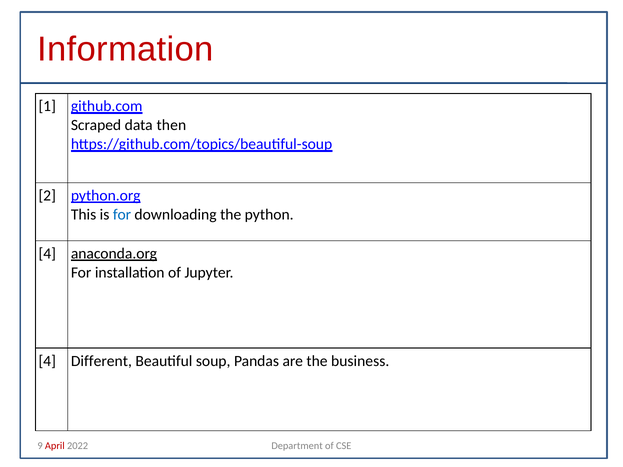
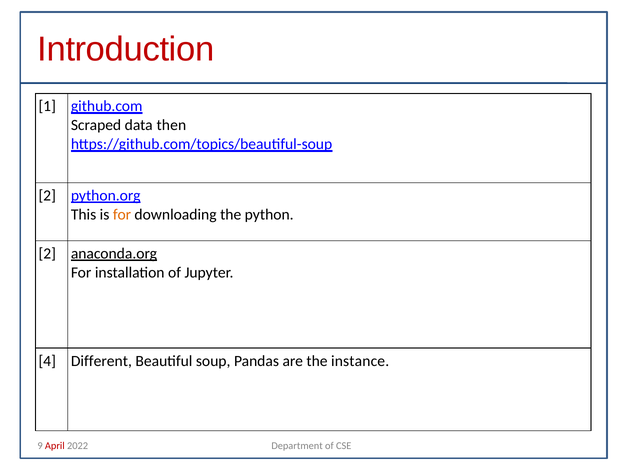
Information: Information -> Introduction (126, 49)
for colour: blue -> orange (122, 215)
4: 4 -> 2 (47, 254)
business: business -> instance (360, 361)
